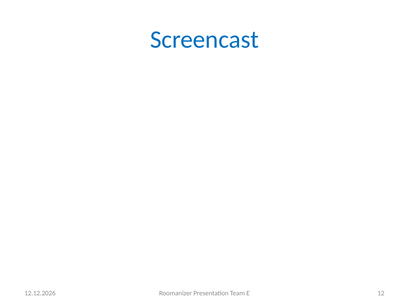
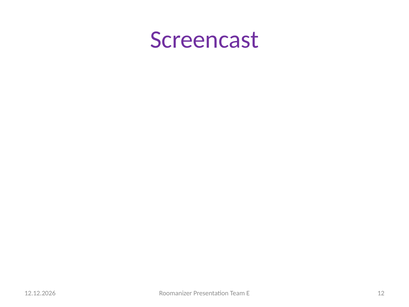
Screencast colour: blue -> purple (204, 40)
